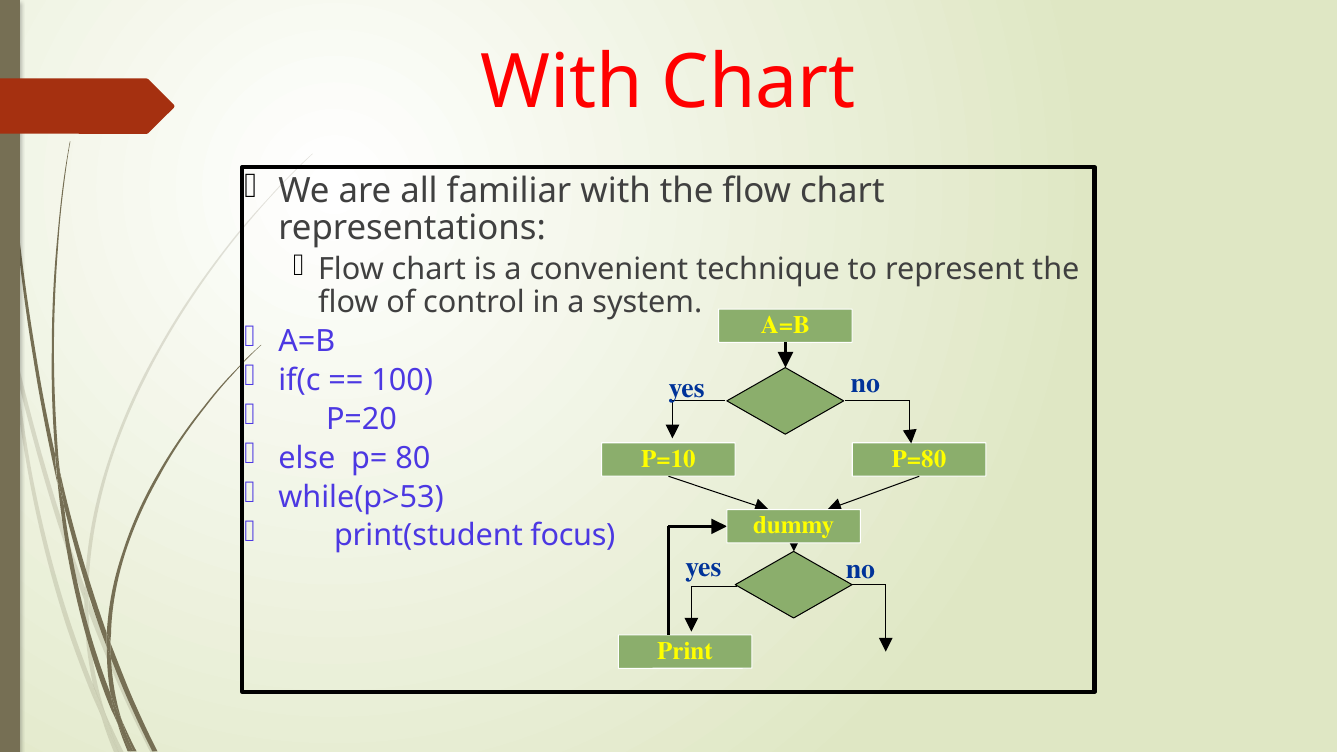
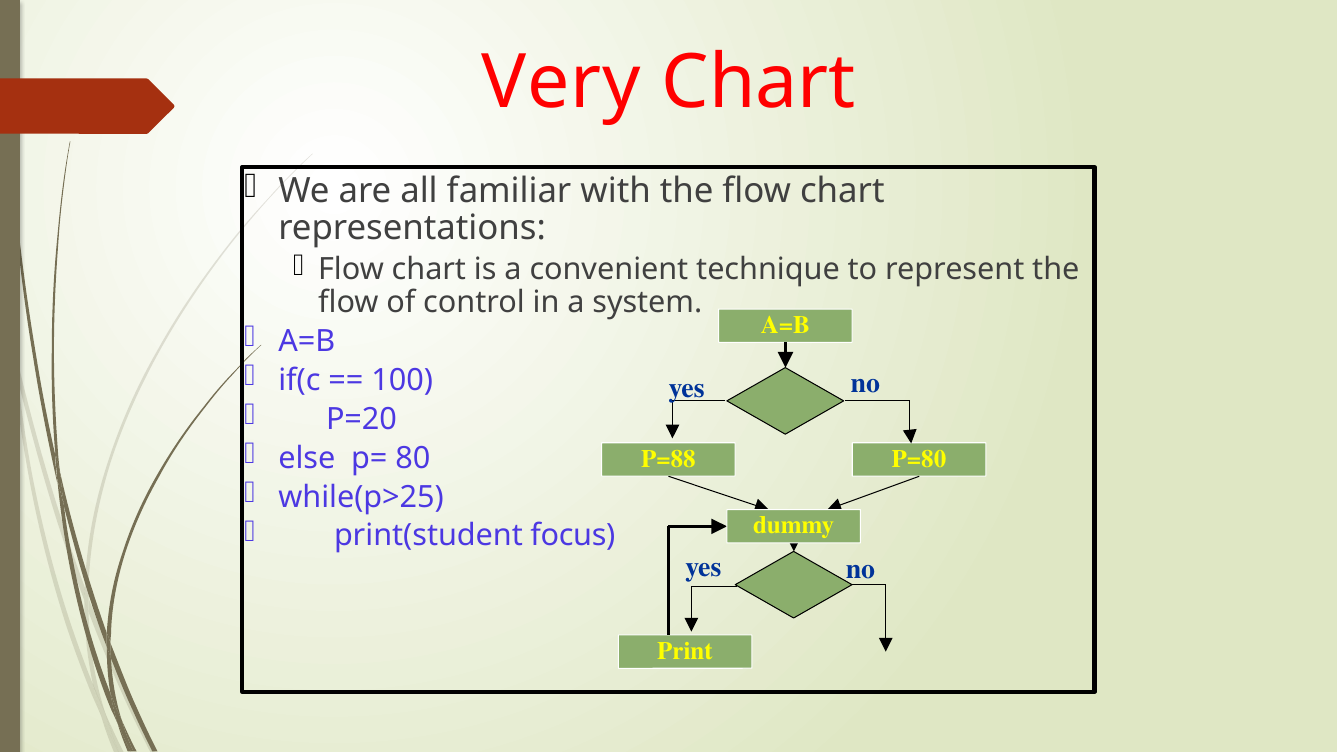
With: With -> Very (561, 82)
P=10: P=10 -> P=88 (668, 459)
while(p>53: while(p>53 -> while(p>25 (361, 497)
